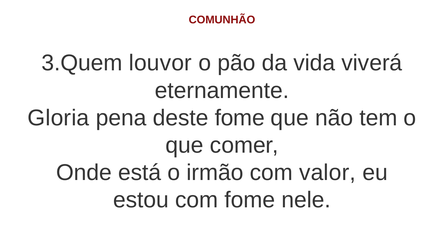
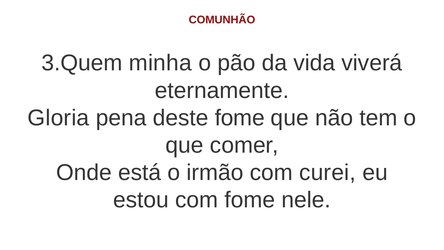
louvor: louvor -> minha (160, 63)
valor: valor -> curei (327, 173)
